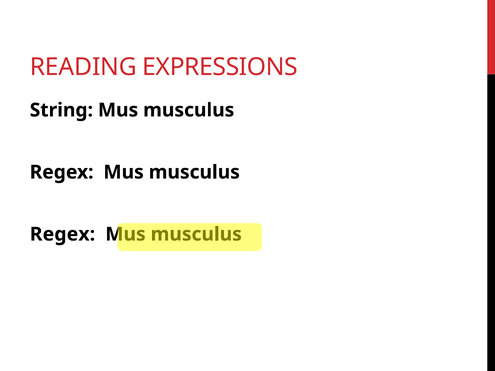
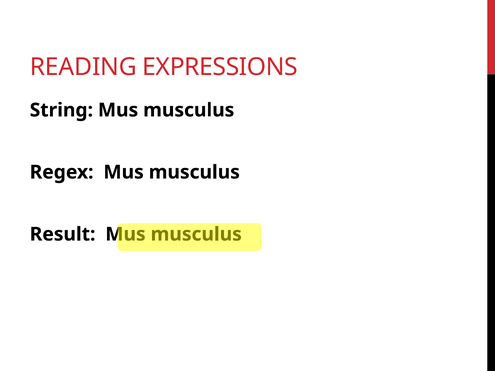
Regex: Regex -> Result (63, 234)
